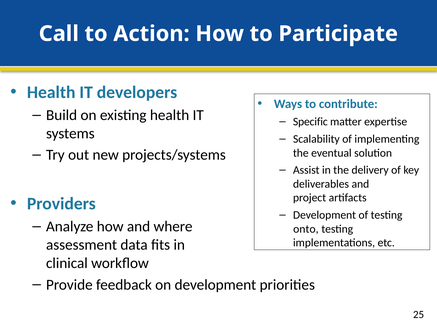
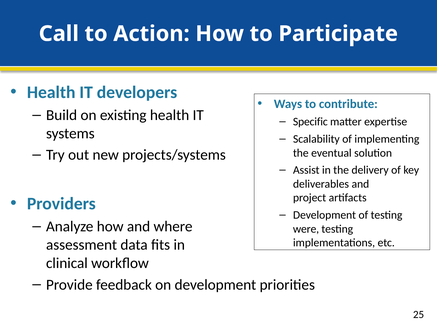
onto: onto -> were (306, 229)
